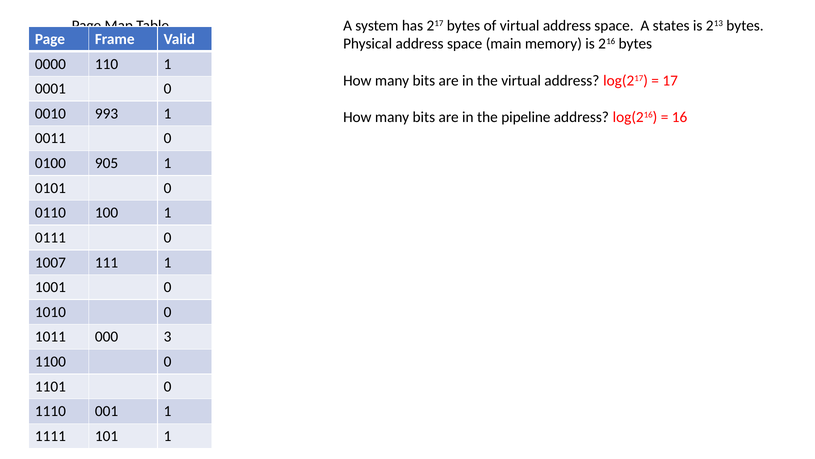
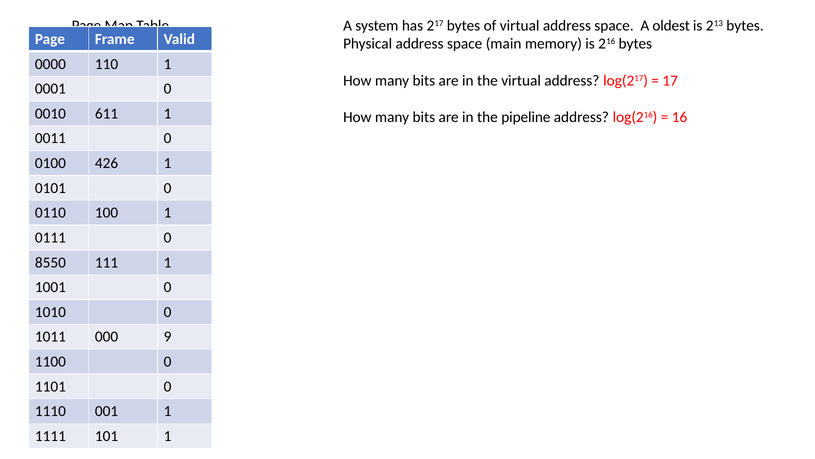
states: states -> oldest (671, 26)
993: 993 -> 611 (107, 113)
905: 905 -> 426 (107, 163)
1007: 1007 -> 8550 (50, 262)
3: 3 -> 9 (168, 337)
